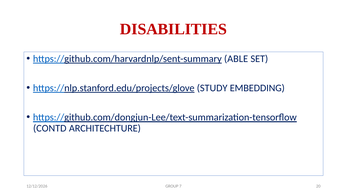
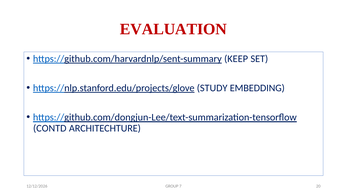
DISABILITIES: DISABILITIES -> EVALUATION (173, 29)
ABLE: ABLE -> KEEP (236, 59)
